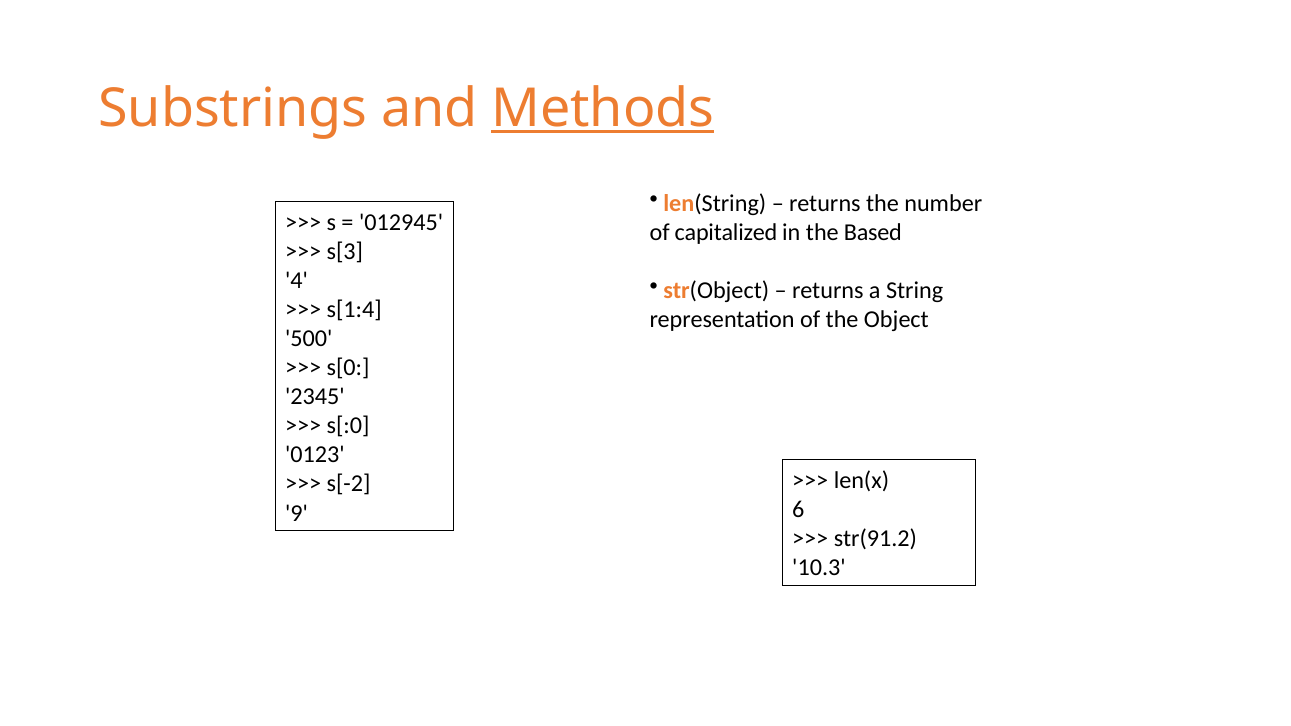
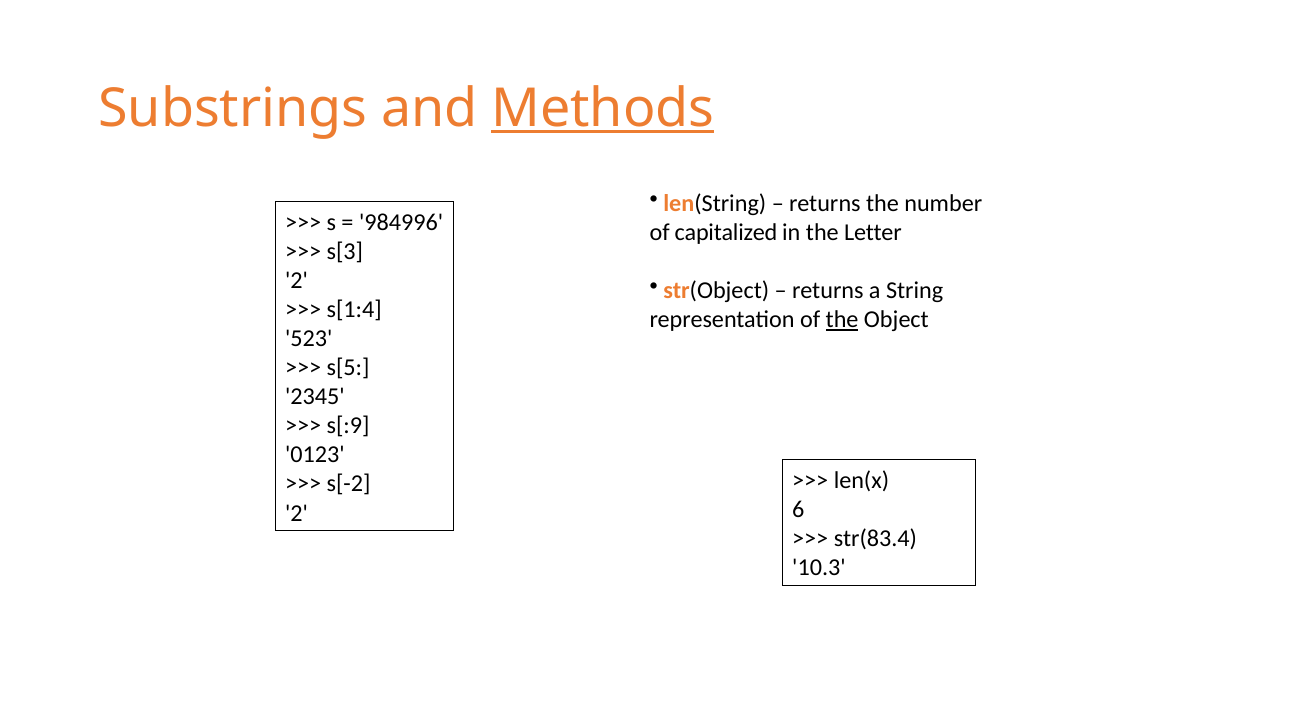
012945: 012945 -> 984996 (401, 223)
Based: Based -> Letter (873, 233)
4: 4 -> 2 (297, 281)
the underline: none -> present (842, 320)
500: 500 -> 523 (309, 339)
s[0: s[0 -> s[5 (348, 368)
s[:0: s[:0 -> s[:9 (348, 426)
9: 9 -> 2 (297, 513)
str(91.2: str(91.2 -> str(83.4 (875, 539)
